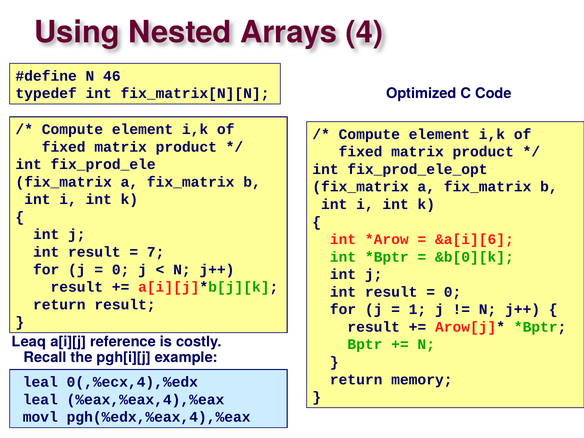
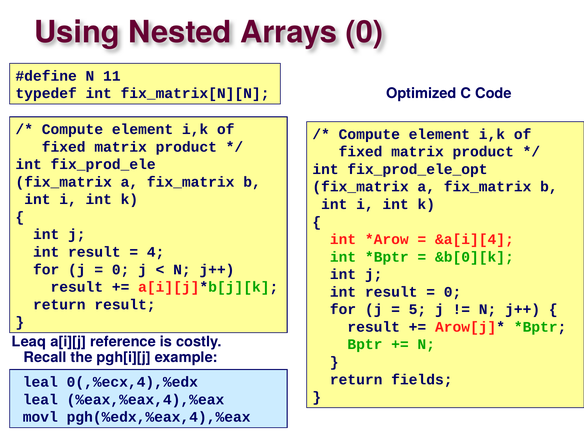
Arrays 4: 4 -> 0 (364, 32)
46: 46 -> 11 (112, 76)
&a[i][6: &a[i][6 -> &a[i][4 (474, 239)
7: 7 -> 4 (156, 252)
1: 1 -> 5 (417, 309)
memory: memory -> fields (422, 380)
